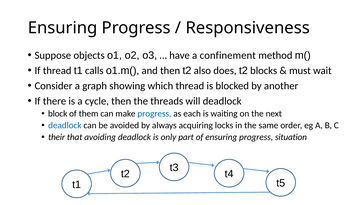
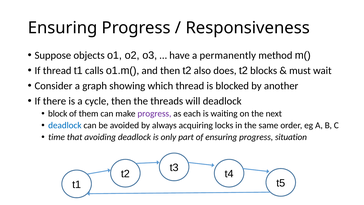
confinement: confinement -> permanently (228, 55)
progress colour: blue -> purple (154, 114)
their: their -> time (57, 137)
